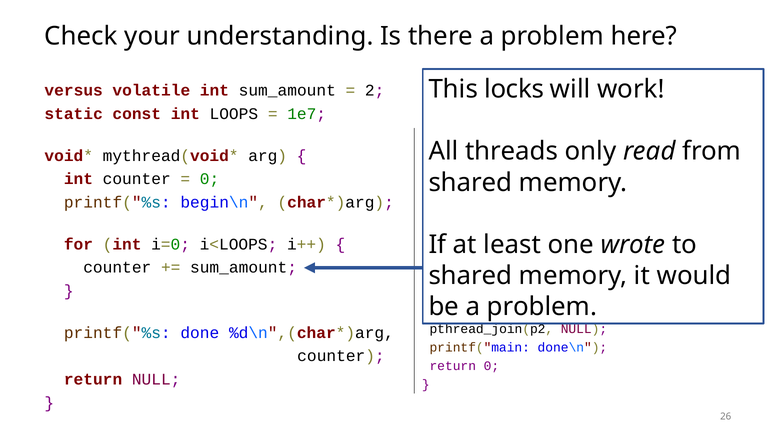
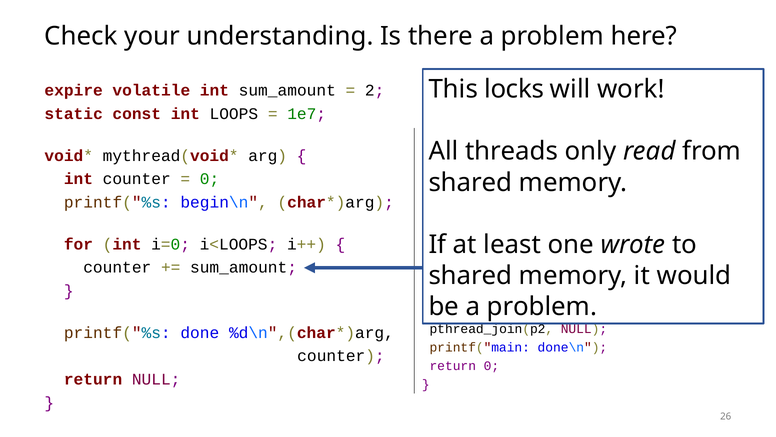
versus: versus -> expire (74, 90)
